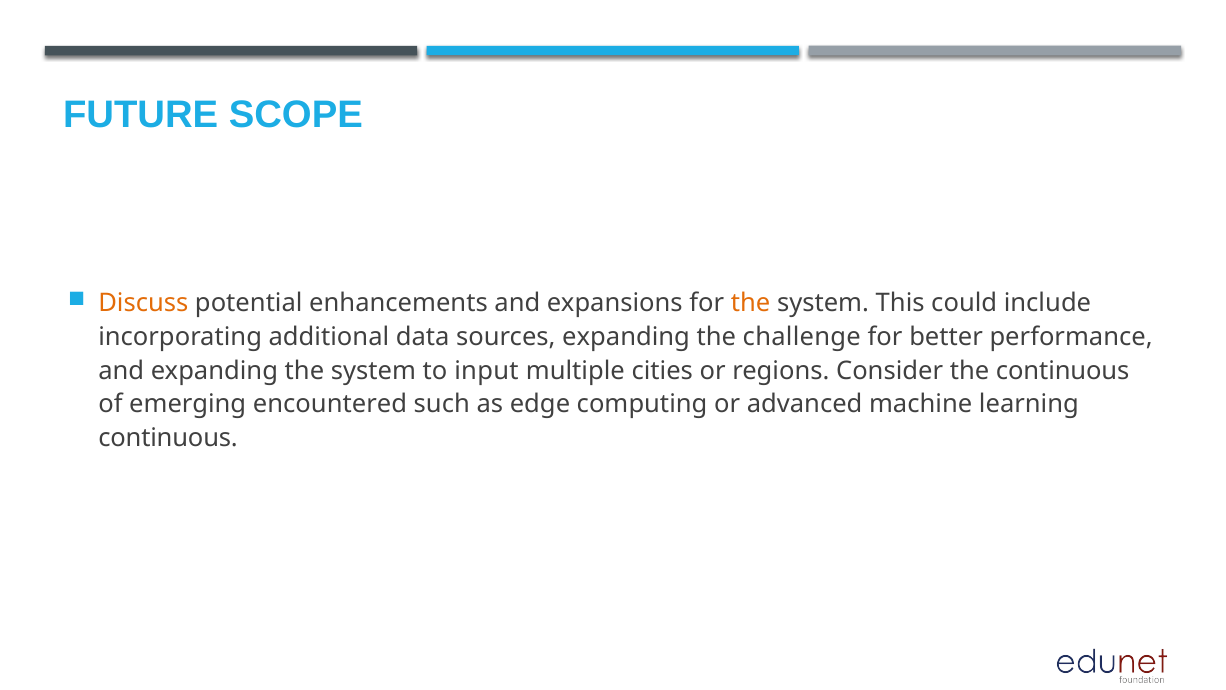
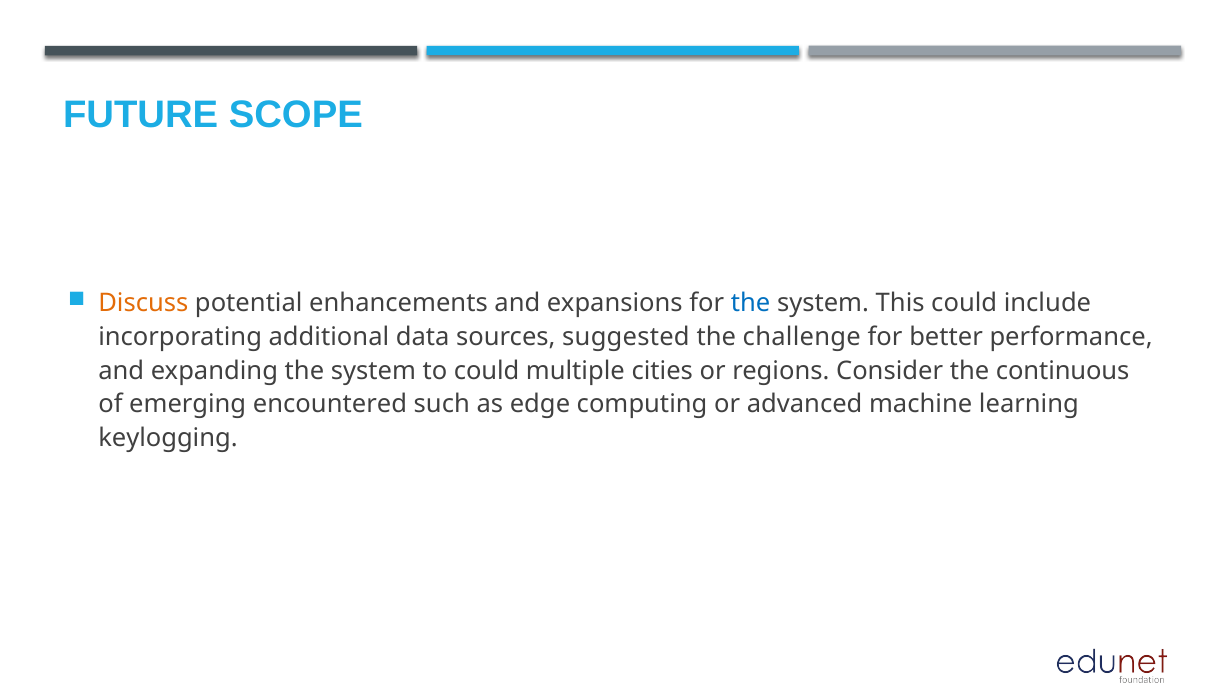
the colour: orange -> blue (751, 303)
sources expanding: expanding -> suggested (626, 337)
to input: input -> could (487, 371)
continuous: continuous -> keylogging (168, 438)
